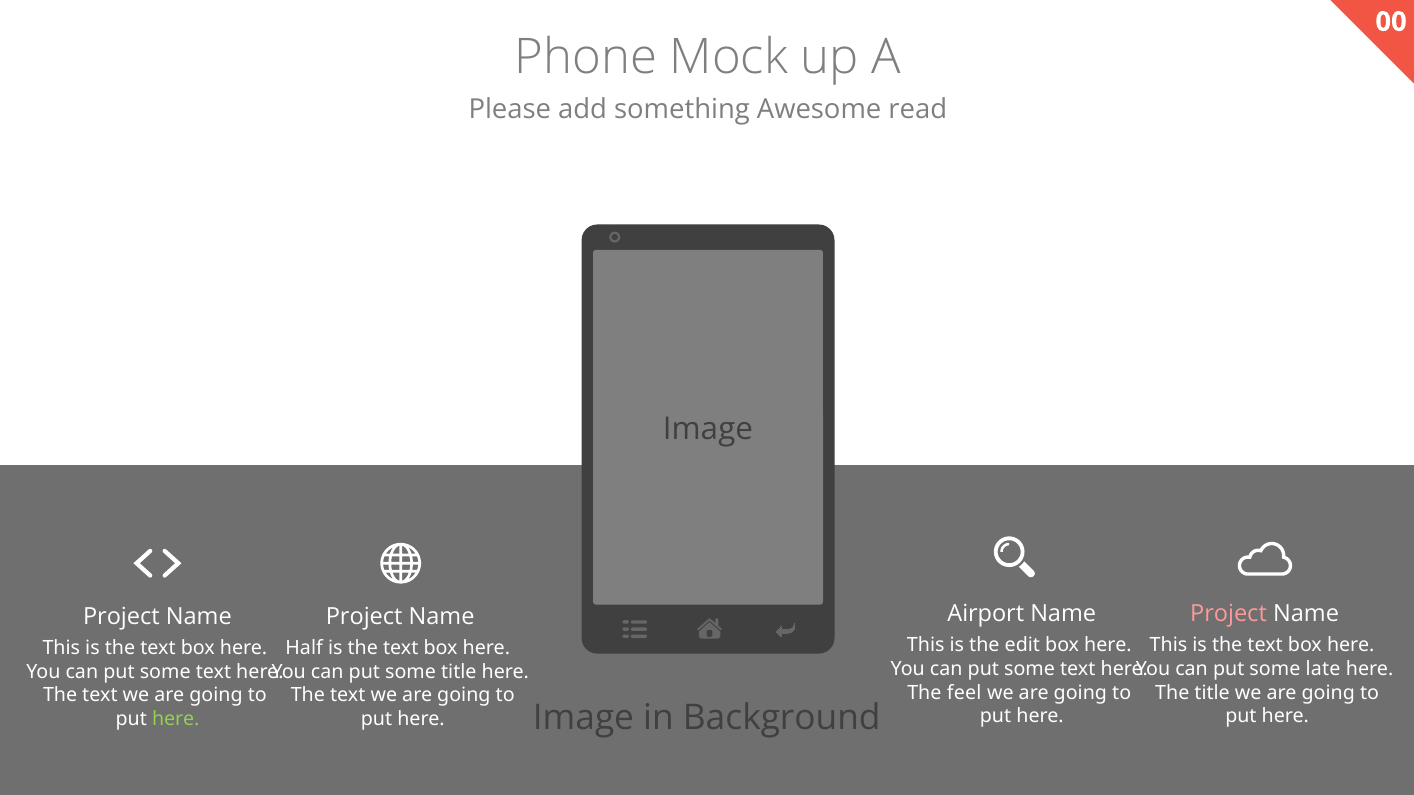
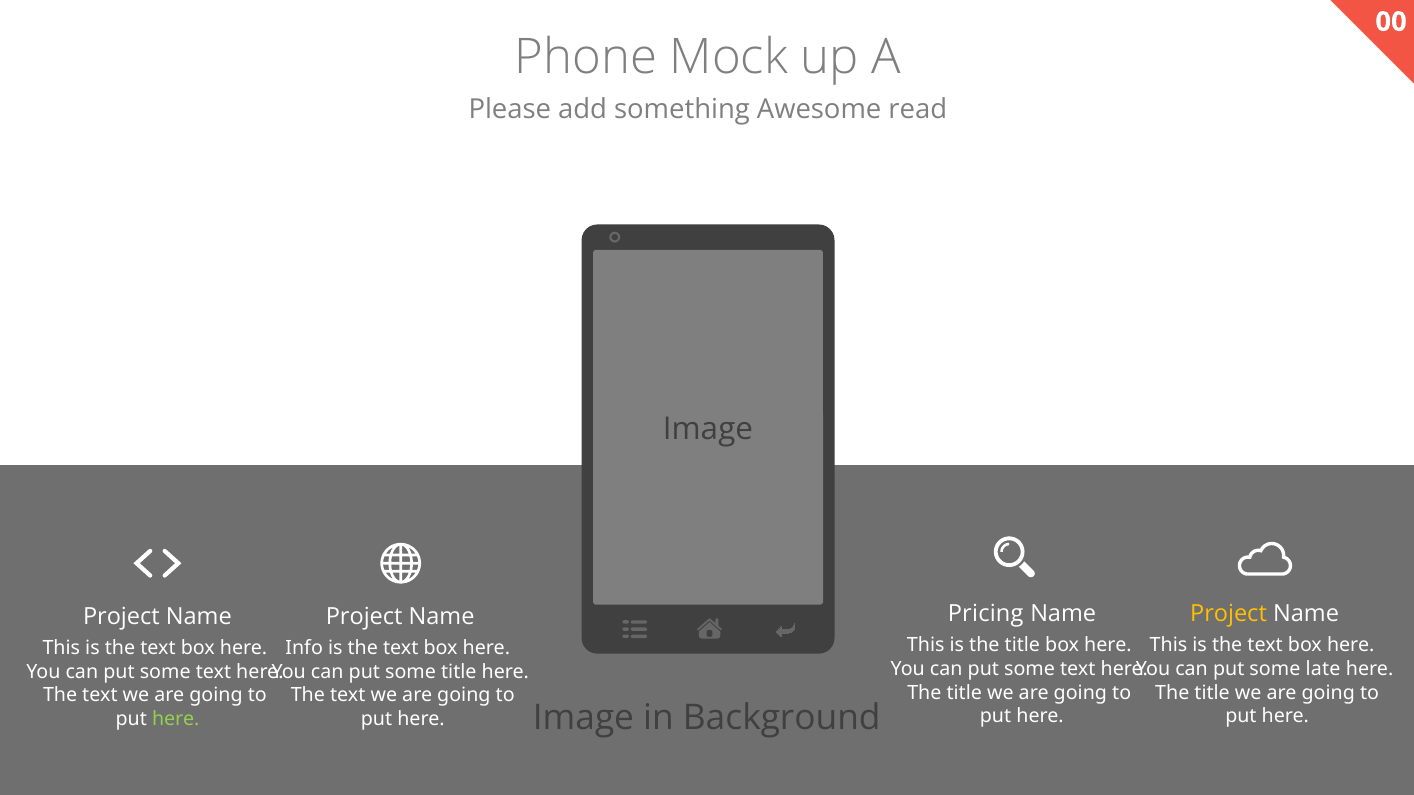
Airport: Airport -> Pricing (986, 614)
Project colour: pink -> yellow (1229, 614)
is the edit: edit -> title (1022, 646)
Half: Half -> Info (304, 649)
feel: feel -> title (964, 693)
